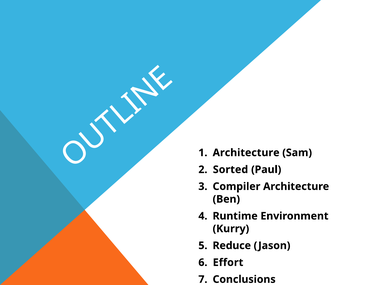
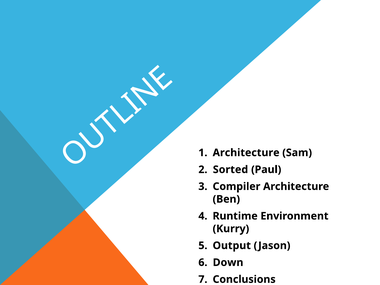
Reduce: Reduce -> Output (232, 246)
Effort: Effort -> Down (228, 262)
